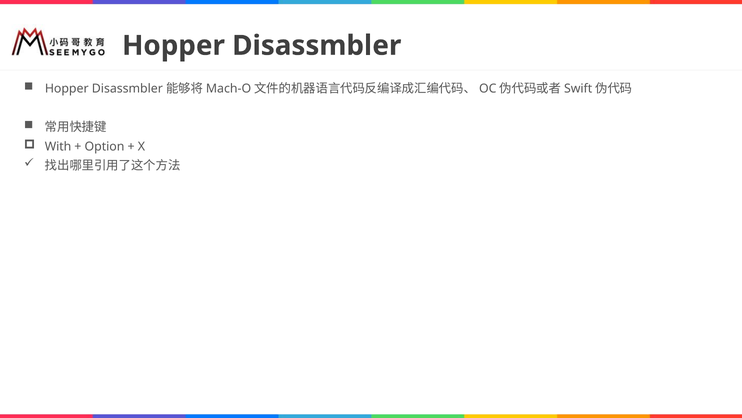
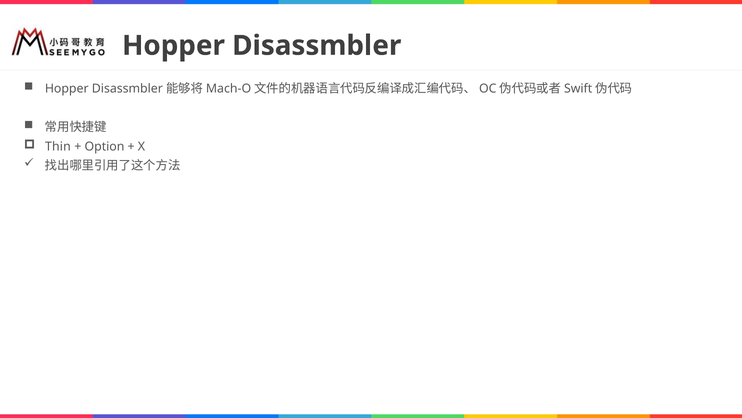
With: With -> Thin (58, 146)
